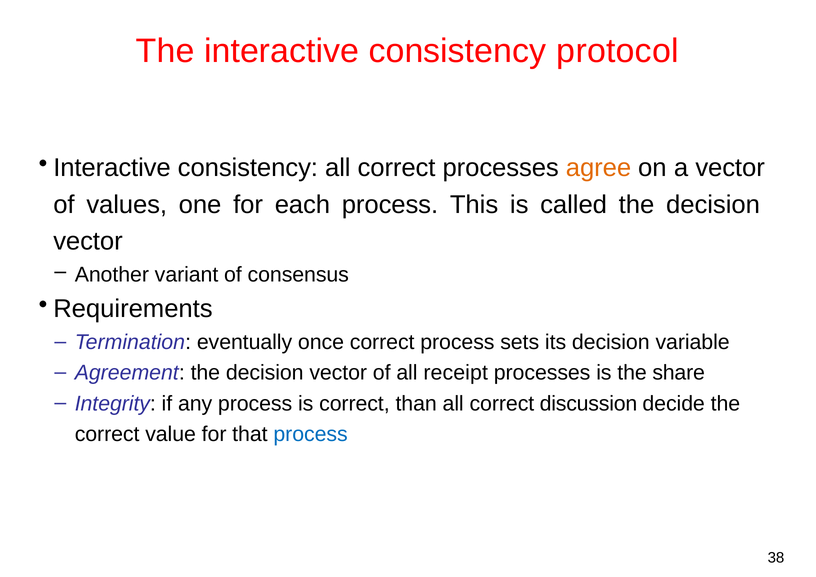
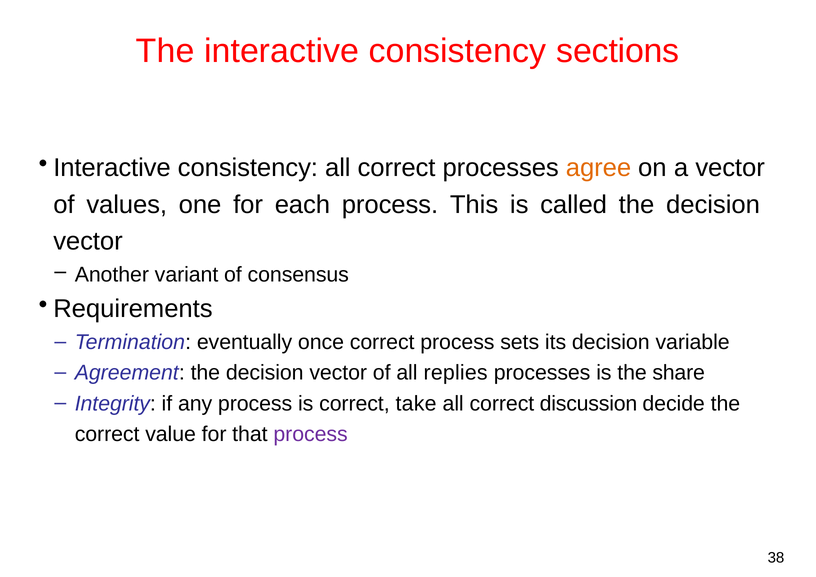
protocol: protocol -> sections (618, 51)
receipt: receipt -> replies (456, 373)
than: than -> take (416, 404)
process colour: blue -> purple (311, 434)
